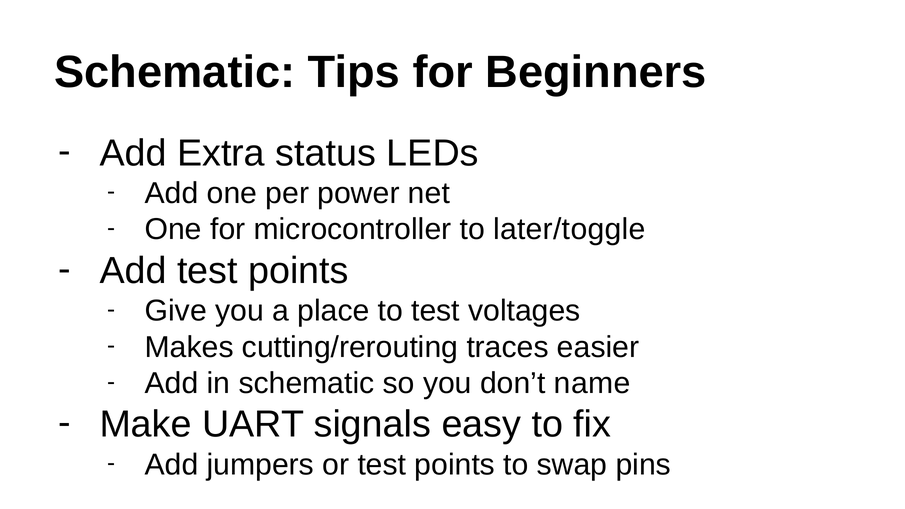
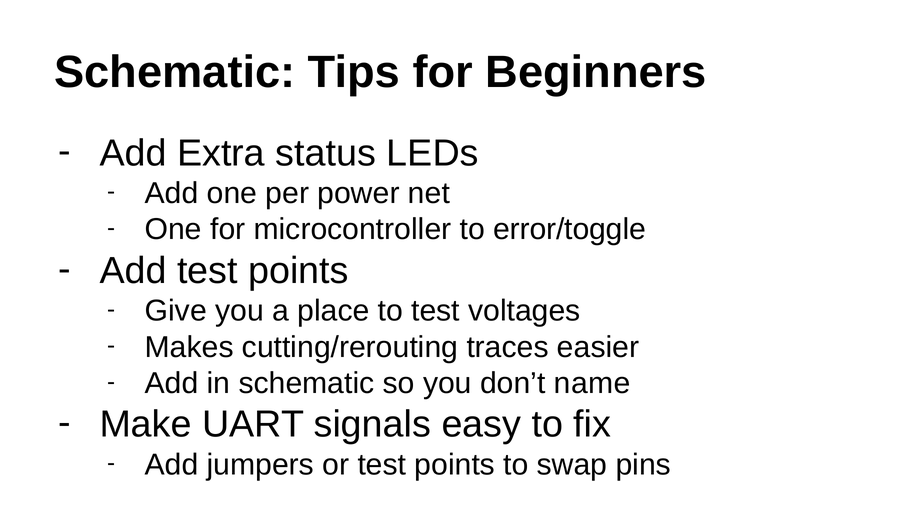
later/toggle: later/toggle -> error/toggle (570, 230)
